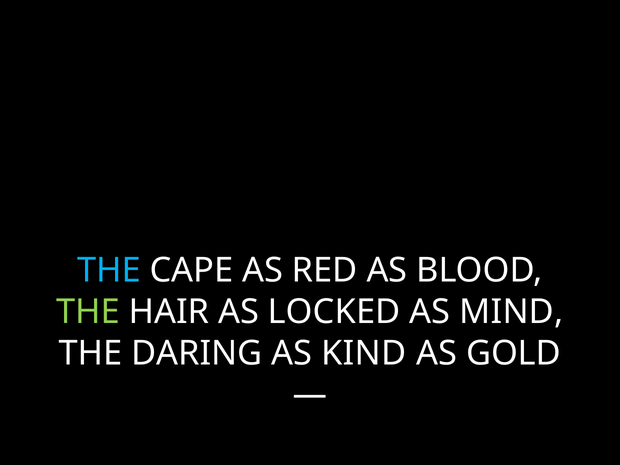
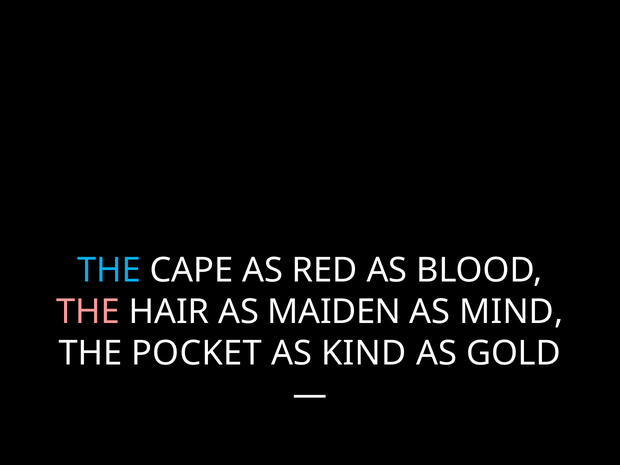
THE colour: light green -> pink (88, 312)
LOCKED: LOCKED -> MAIDEN (334, 312)
DARING: DARING -> POCKET (197, 353)
